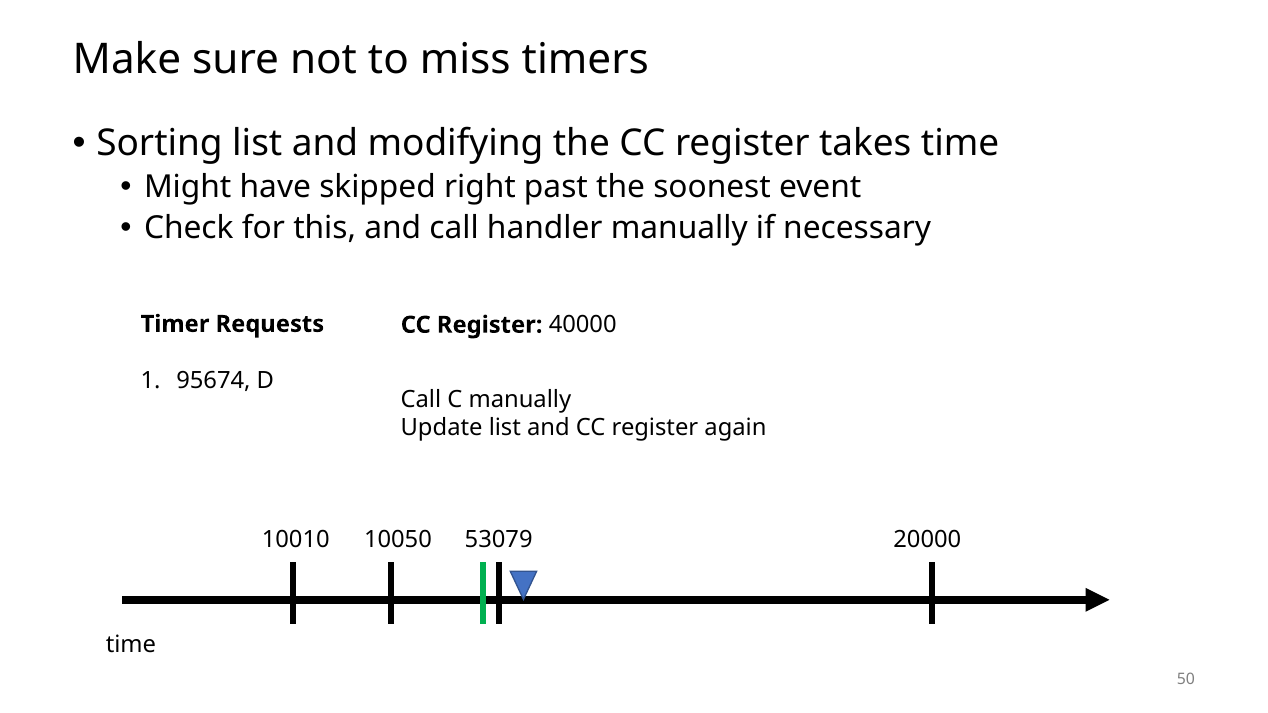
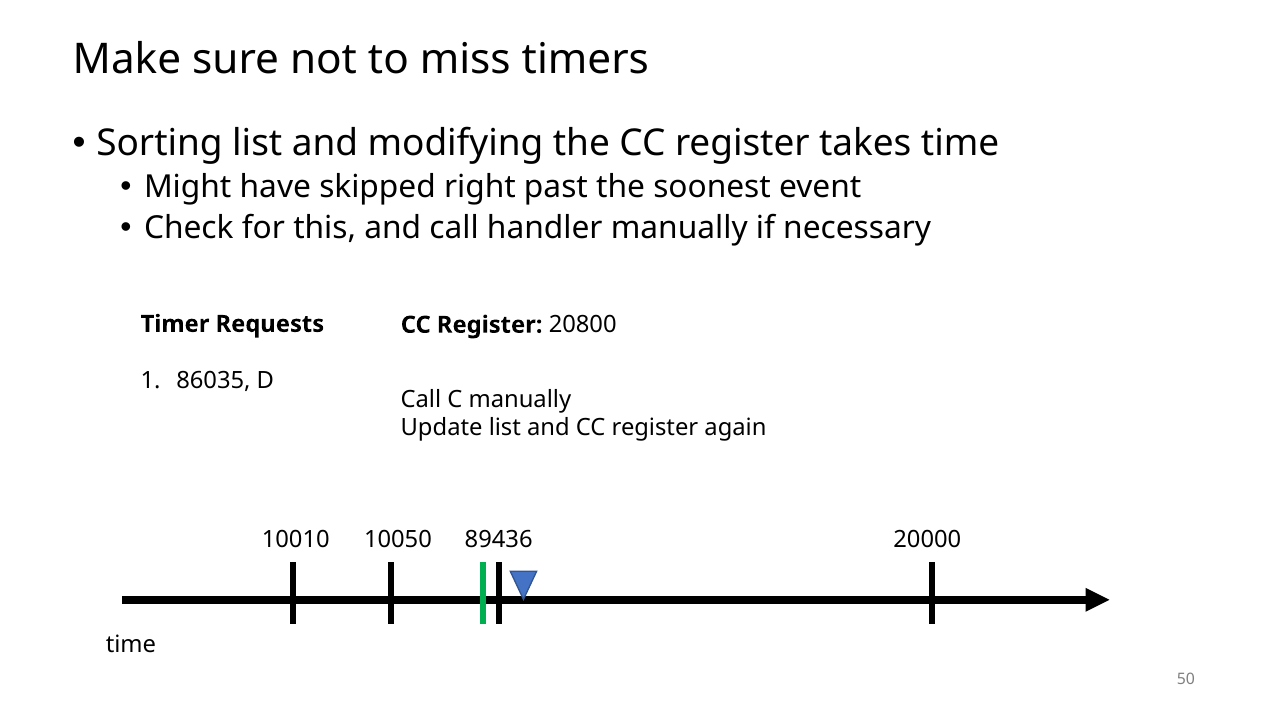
40000: 40000 -> 20800 (583, 325)
95674: 95674 -> 86035 (213, 381)
53079: 53079 -> 89436 (499, 540)
